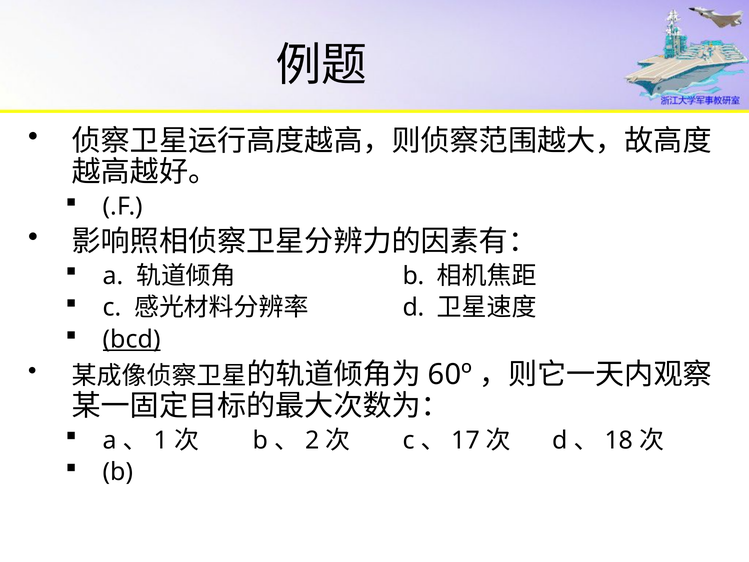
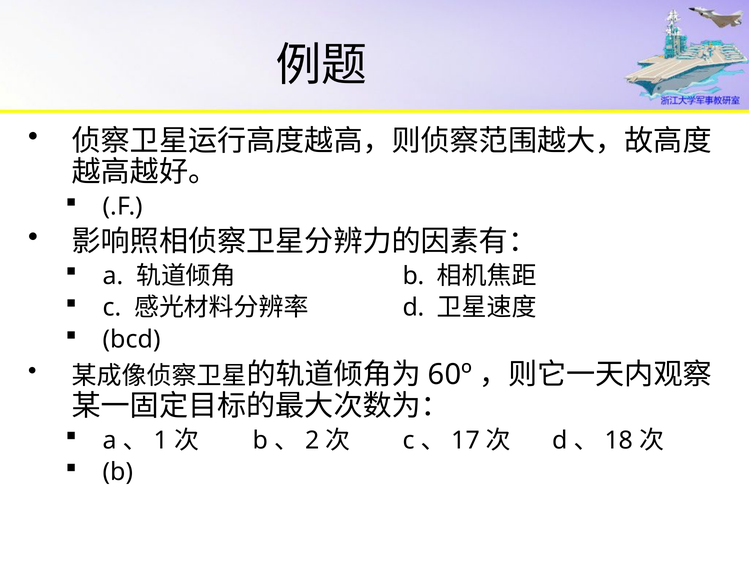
bcd underline: present -> none (132, 340)
